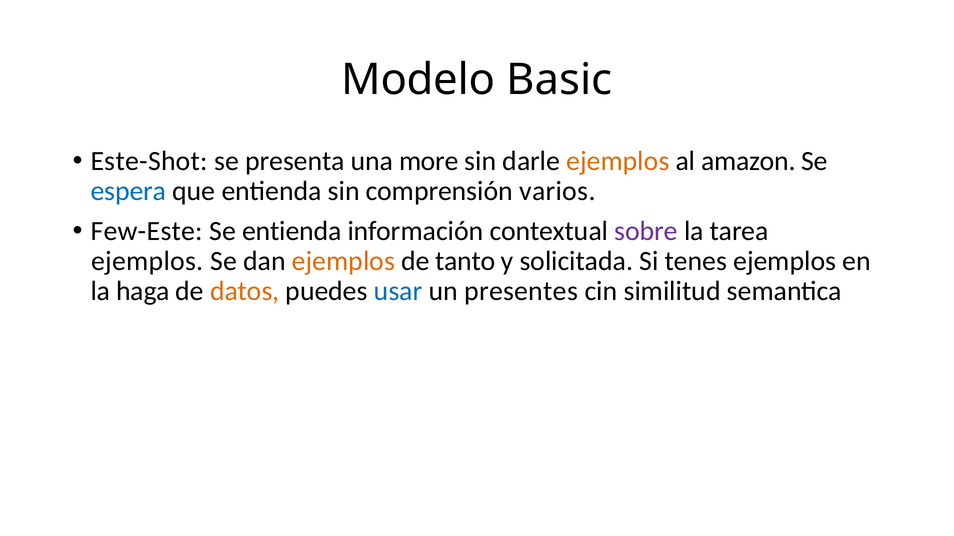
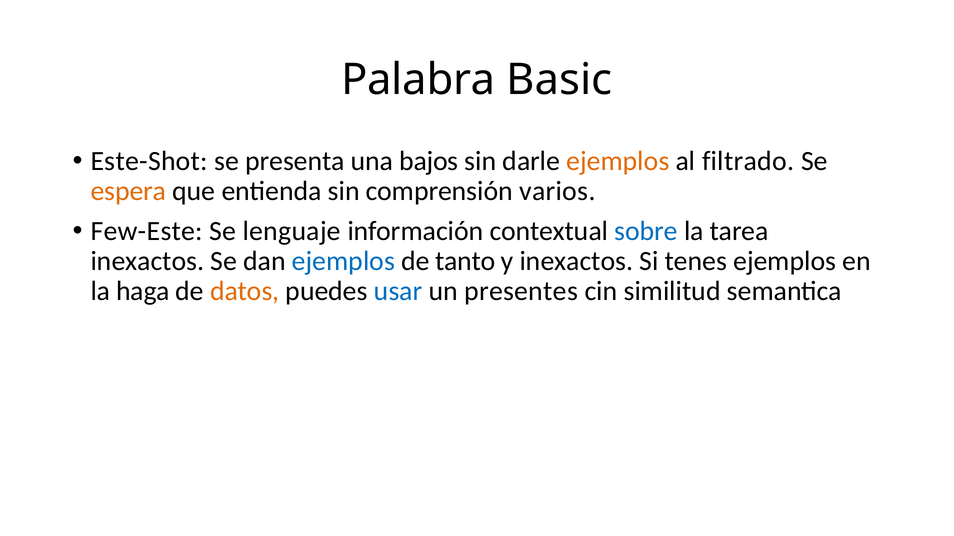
Modelo: Modelo -> Palabra (418, 80)
more: more -> bajos (429, 161)
amazon: amazon -> filtrado (748, 161)
espera colour: blue -> orange (128, 191)
Se entienda: entienda -> lenguaje (292, 231)
sobre colour: purple -> blue (646, 231)
ejemplos: ejemplos -> inexactos (147, 261)
ejemplos colour: orange -> blue (343, 261)
y solicitada: solicitada -> inexactos (576, 261)
